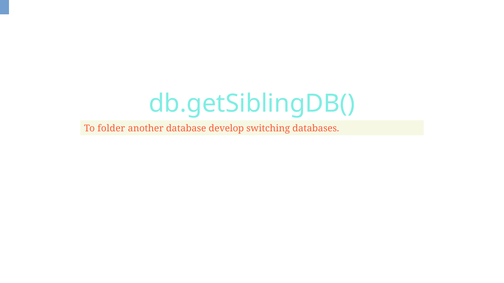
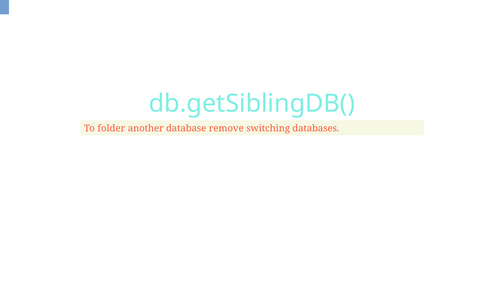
develop: develop -> remove (226, 129)
